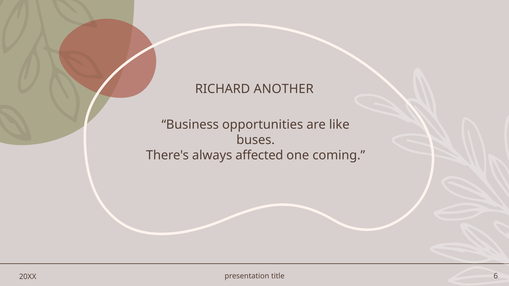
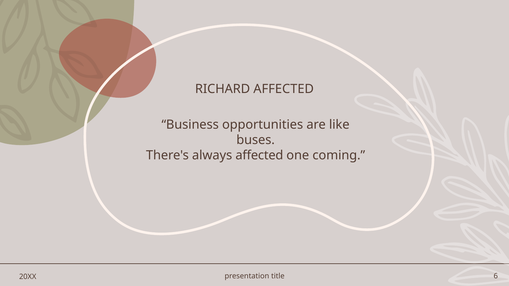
RICHARD ANOTHER: ANOTHER -> AFFECTED (284, 89)
